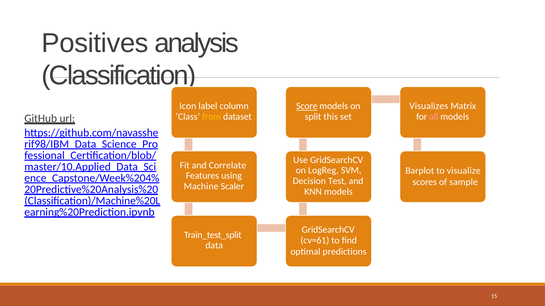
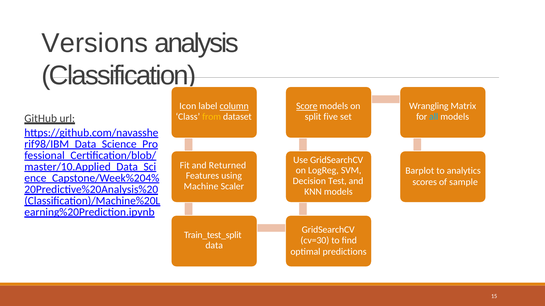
Positives: Positives -> Versions (95, 43)
column underline: none -> present (234, 106)
Visualizes: Visualizes -> Wrangling (429, 106)
this: this -> five (331, 117)
all colour: pink -> light blue (434, 117)
Correlate: Correlate -> Returned (227, 165)
visualize: visualize -> analytics (464, 171)
cv=61: cv=61 -> cv=30 (315, 241)
